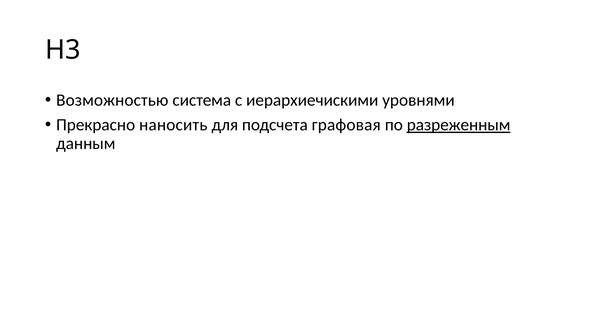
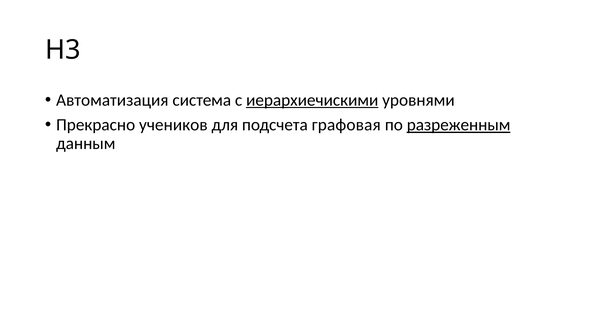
Возможностью: Возможностью -> Автоматизация (112, 100)
иерархиечискими underline: none -> present (312, 100)
наносить: наносить -> учеников (173, 125)
